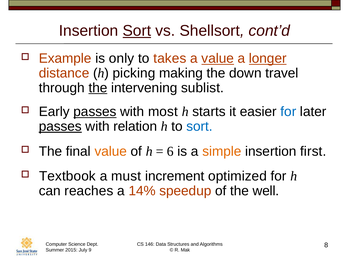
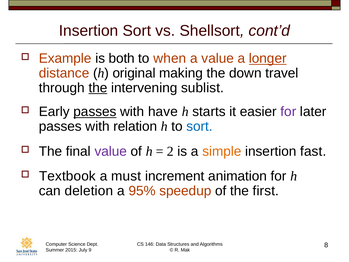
Sort underline: present -> none (137, 31)
only: only -> both (122, 58)
takes: takes -> when (170, 58)
value underline: present -> none (218, 58)
picking: picking -> original (134, 73)
most: most -> have (163, 112)
for colour: blue -> purple (288, 112)
passes underline: present -> none (60, 126)
value colour: orange -> purple (111, 151)
6: 6 -> 2 (170, 151)
first: first -> fast (313, 151)
optimized: optimized -> animation (238, 176)
reaches: reaches -> deletion (89, 191)
14%: 14% -> 95% (142, 191)
well: well -> first (266, 191)
